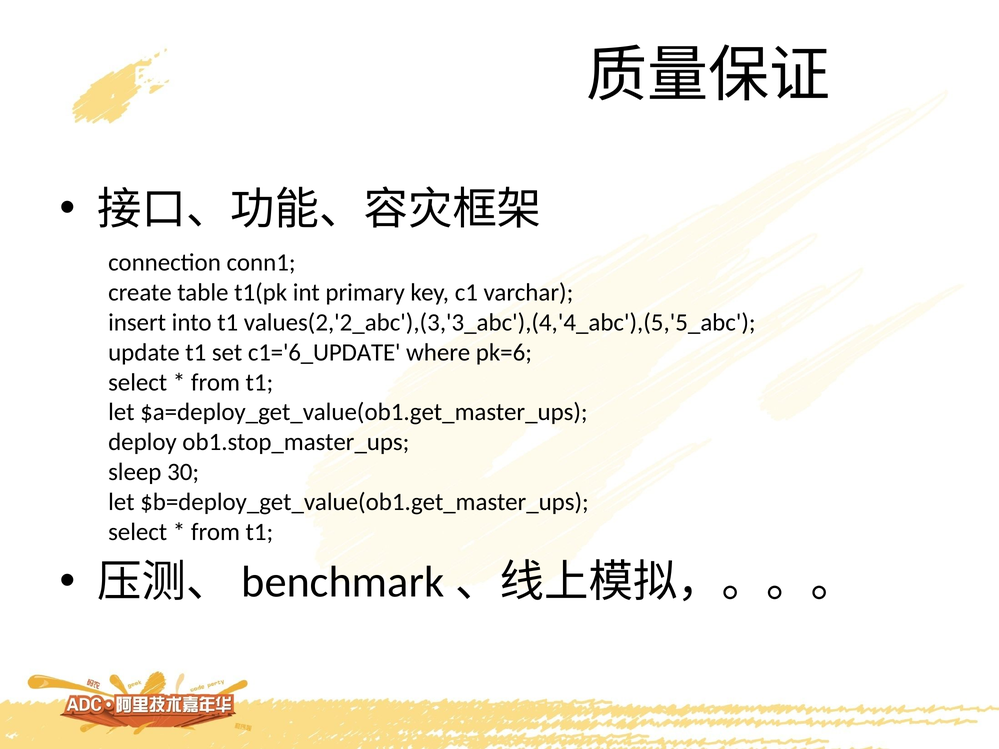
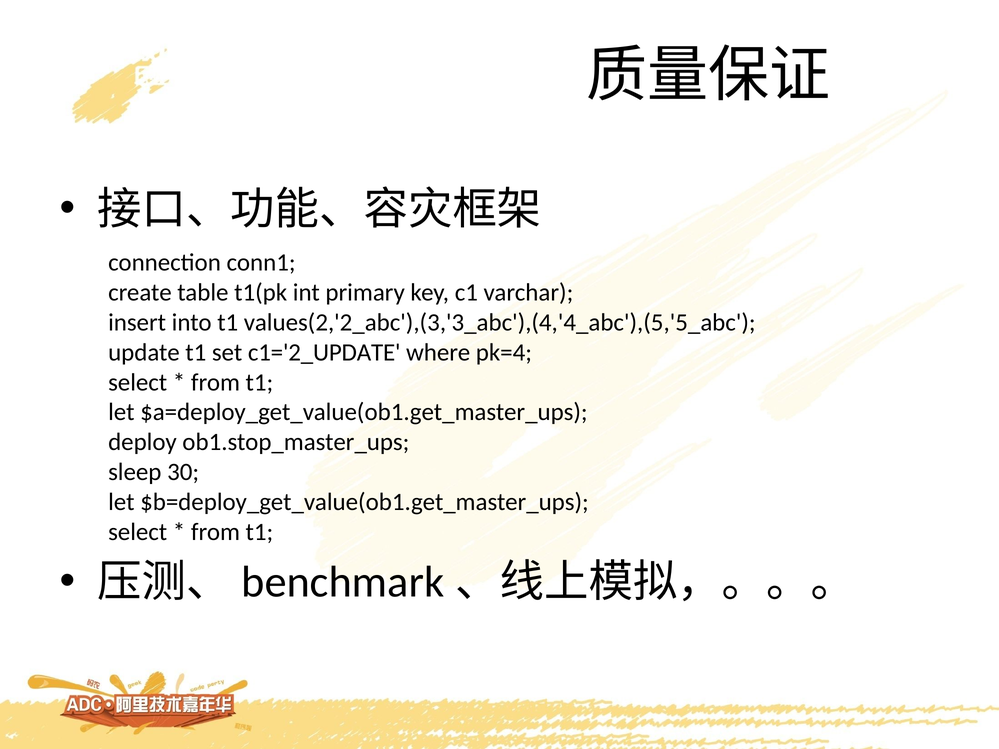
c1='6_UPDATE: c1='6_UPDATE -> c1='2_UPDATE (324, 352)
pk=6: pk=6 -> pk=4 (504, 352)
